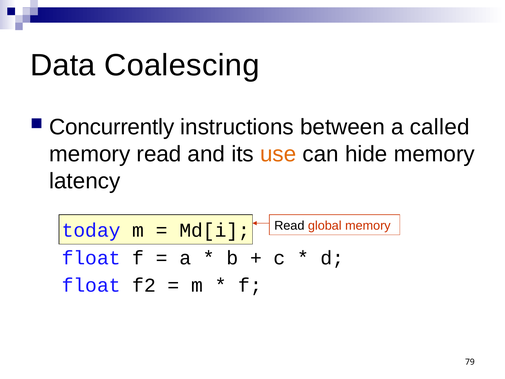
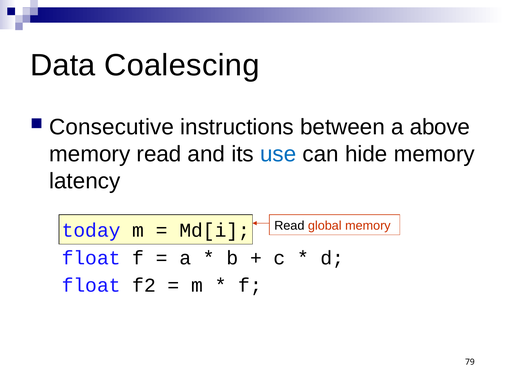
Concurrently: Concurrently -> Consecutive (112, 127)
called: called -> above (440, 127)
use colour: orange -> blue (278, 154)
